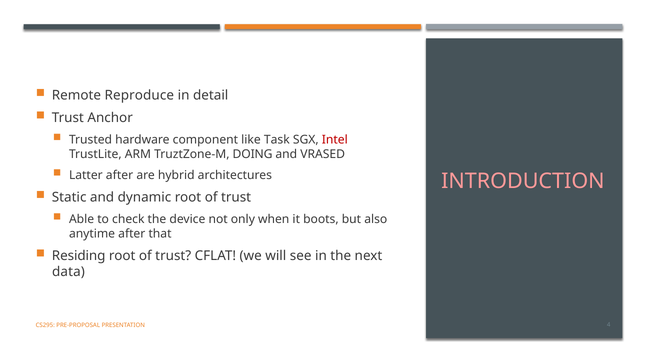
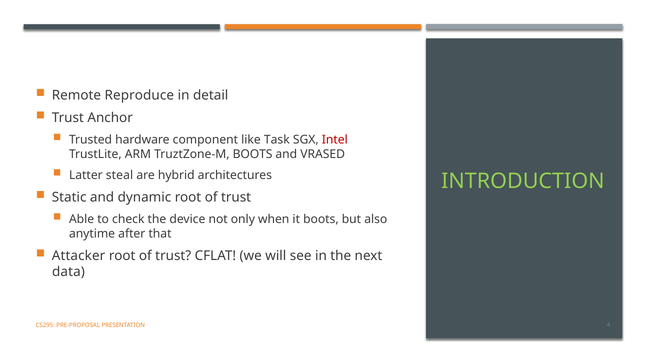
TruztZone-M DOING: DOING -> BOOTS (253, 154)
Latter after: after -> steal (119, 175)
INTRODUCTION colour: pink -> light green (523, 181)
Residing: Residing -> Attacker (79, 256)
